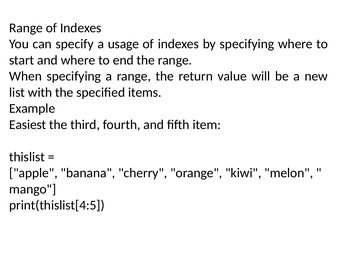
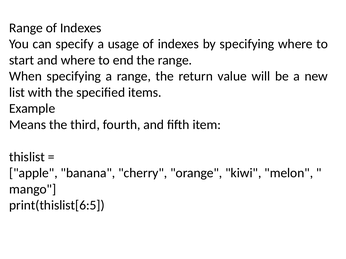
Easiest: Easiest -> Means (28, 125)
print(thislist[4:5: print(thislist[4:5 -> print(thislist[6:5 (57, 206)
